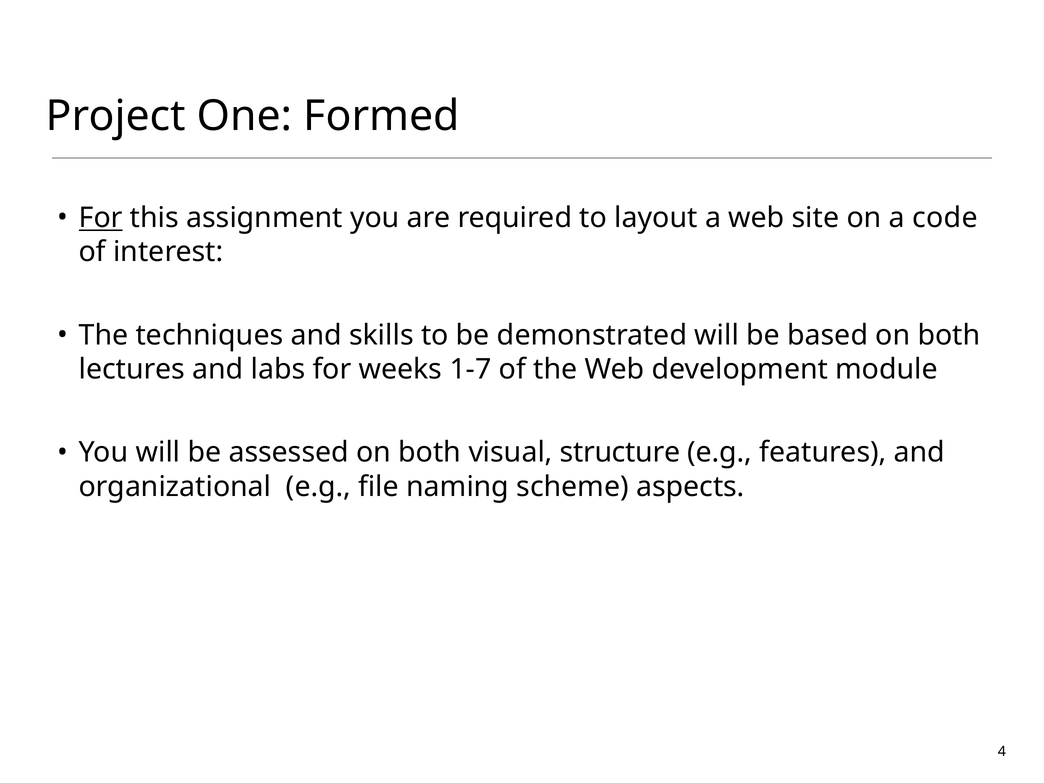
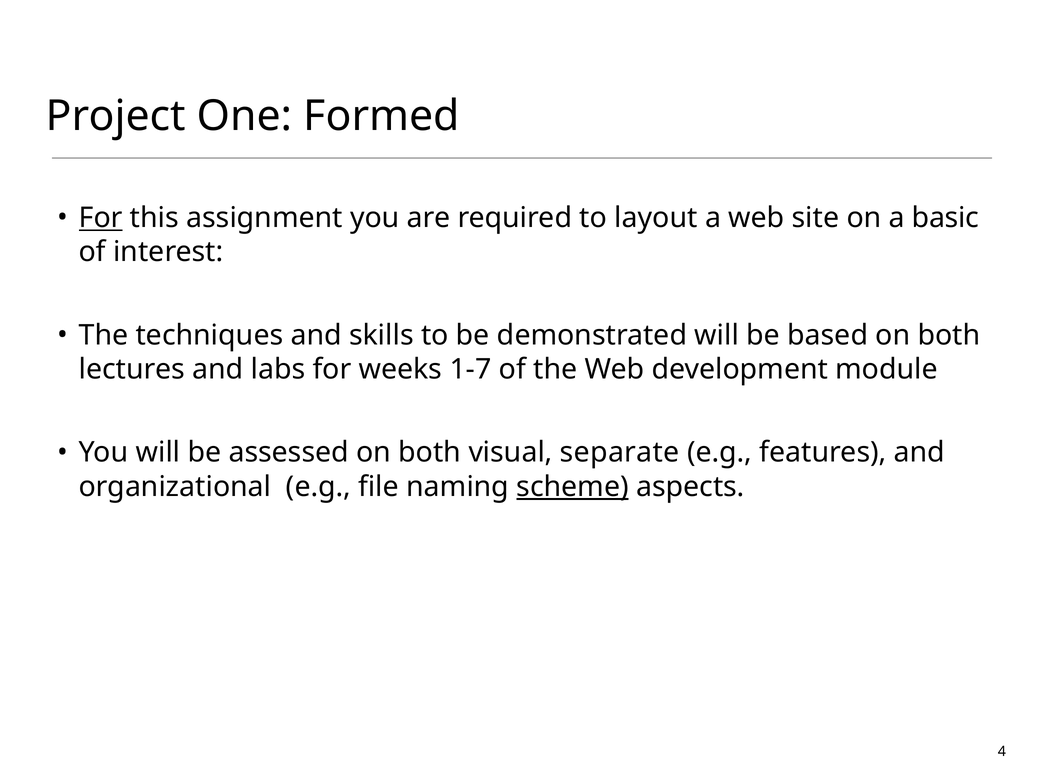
code: code -> basic (945, 218)
structure: structure -> separate (620, 452)
scheme underline: none -> present (573, 487)
